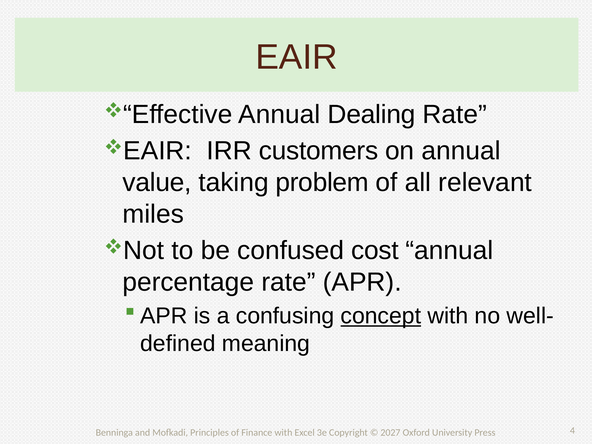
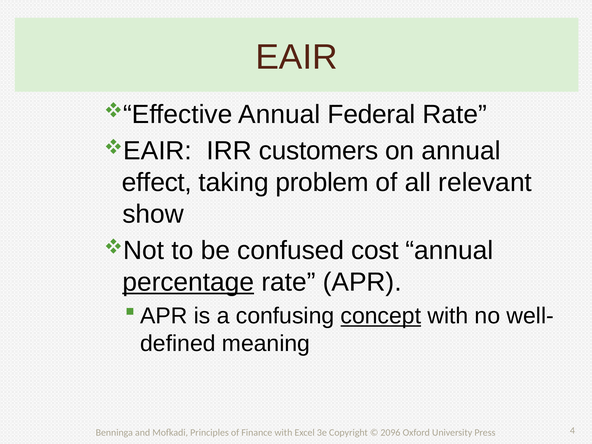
Dealing: Dealing -> Federal (372, 114)
value: value -> effect (157, 182)
miles: miles -> show (153, 214)
percentage underline: none -> present (188, 282)
2027: 2027 -> 2096 (390, 433)
